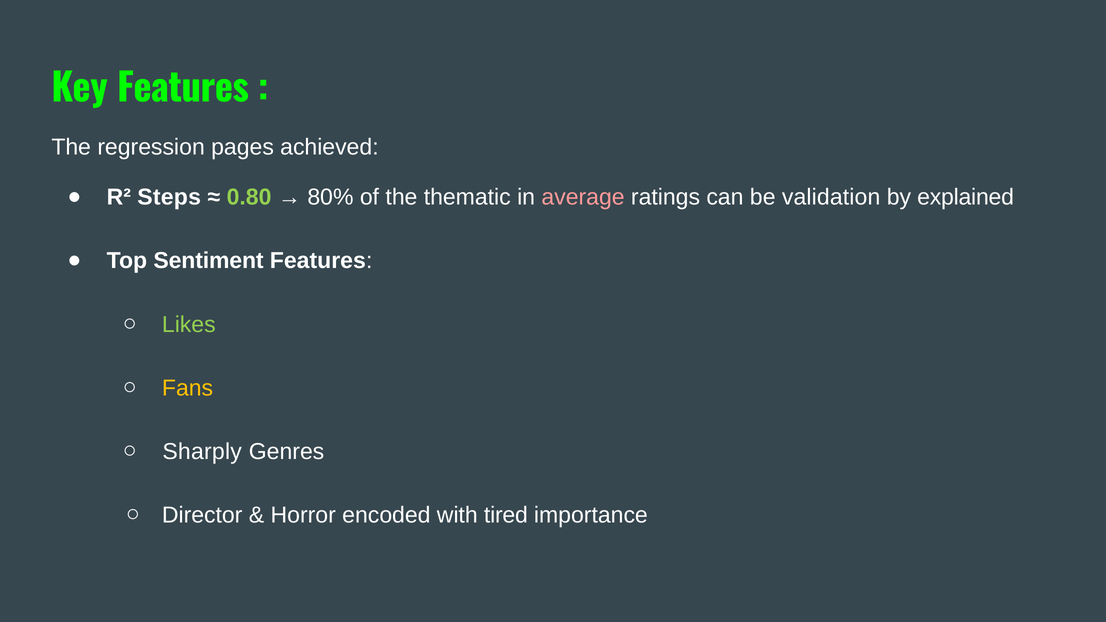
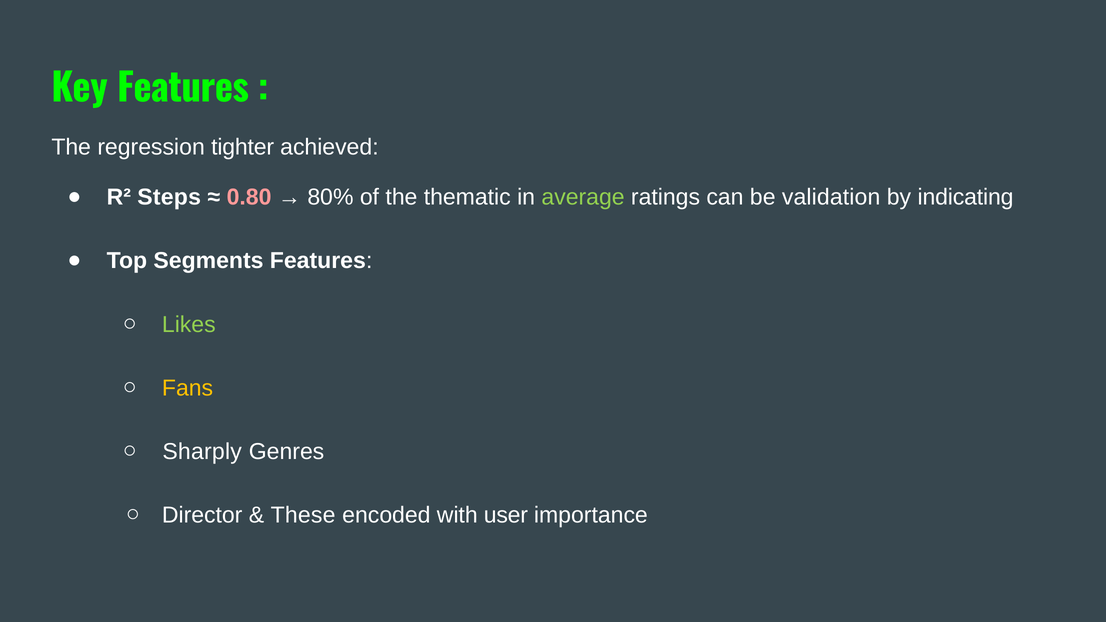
pages: pages -> tighter (243, 147)
0.80 colour: light green -> pink (249, 197)
average colour: pink -> light green (583, 197)
explained: explained -> indicating (966, 197)
Sentiment: Sentiment -> Segments (208, 261)
Horror: Horror -> These (303, 515)
tired: tired -> user (506, 515)
